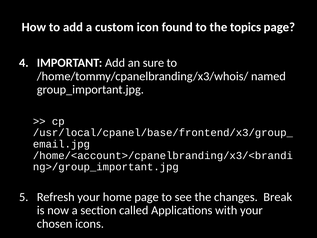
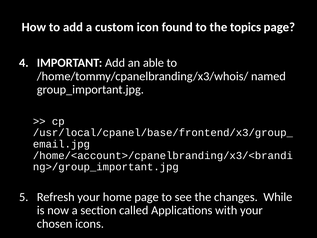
sure: sure -> able (153, 63)
Break: Break -> While (278, 197)
